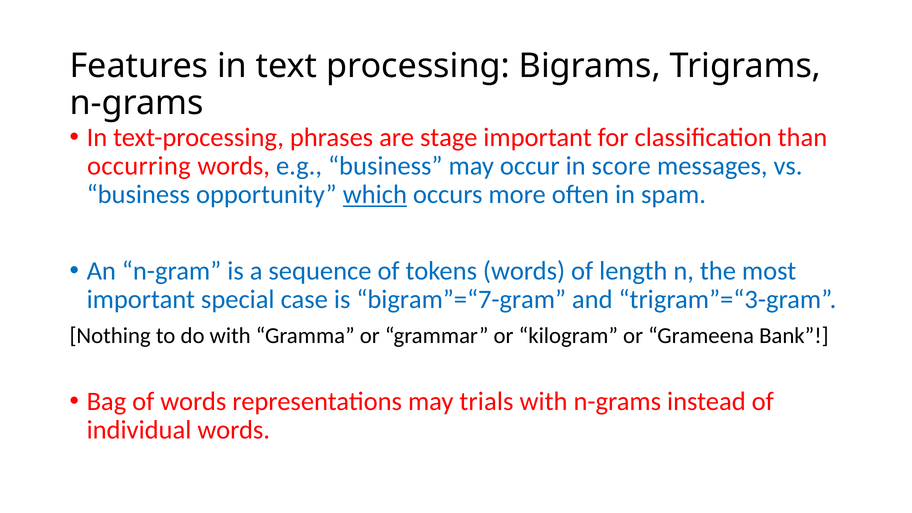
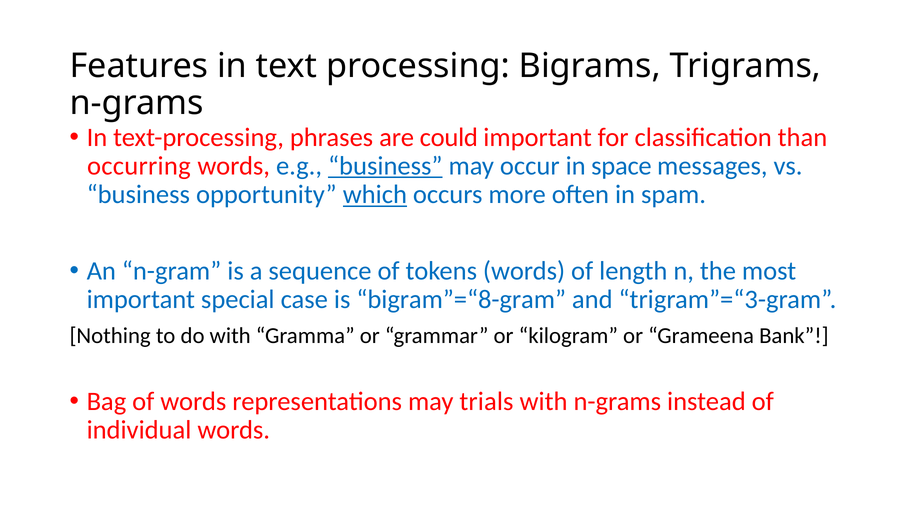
stage: stage -> could (449, 137)
business underline: none -> present (385, 166)
score: score -> space (621, 166)
bigram”=“7-gram: bigram”=“7-gram -> bigram”=“8-gram (461, 300)
